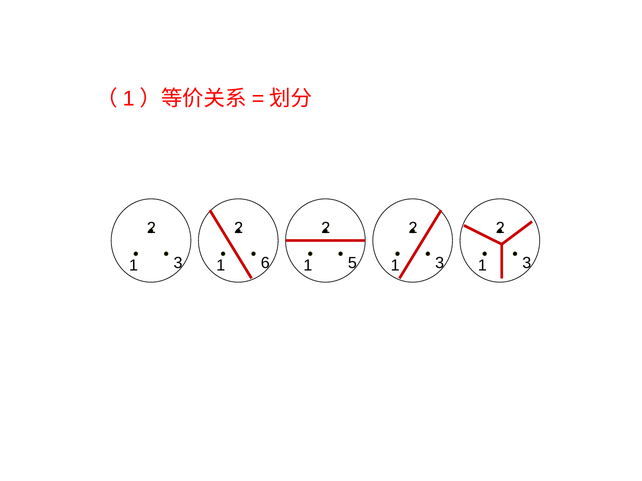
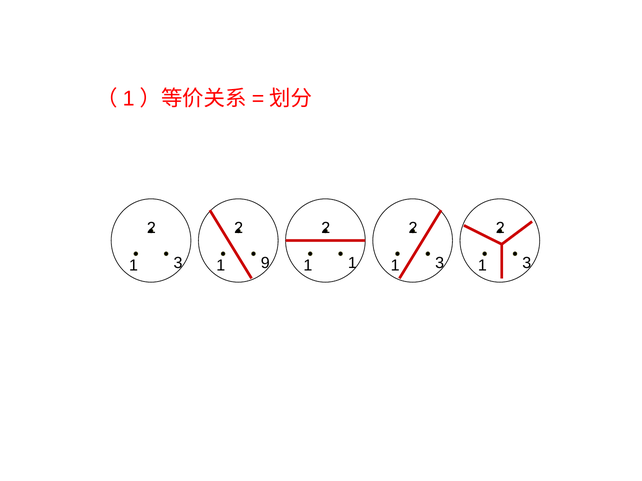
6: 6 -> 9 (265, 263)
1 5: 5 -> 1 (352, 263)
